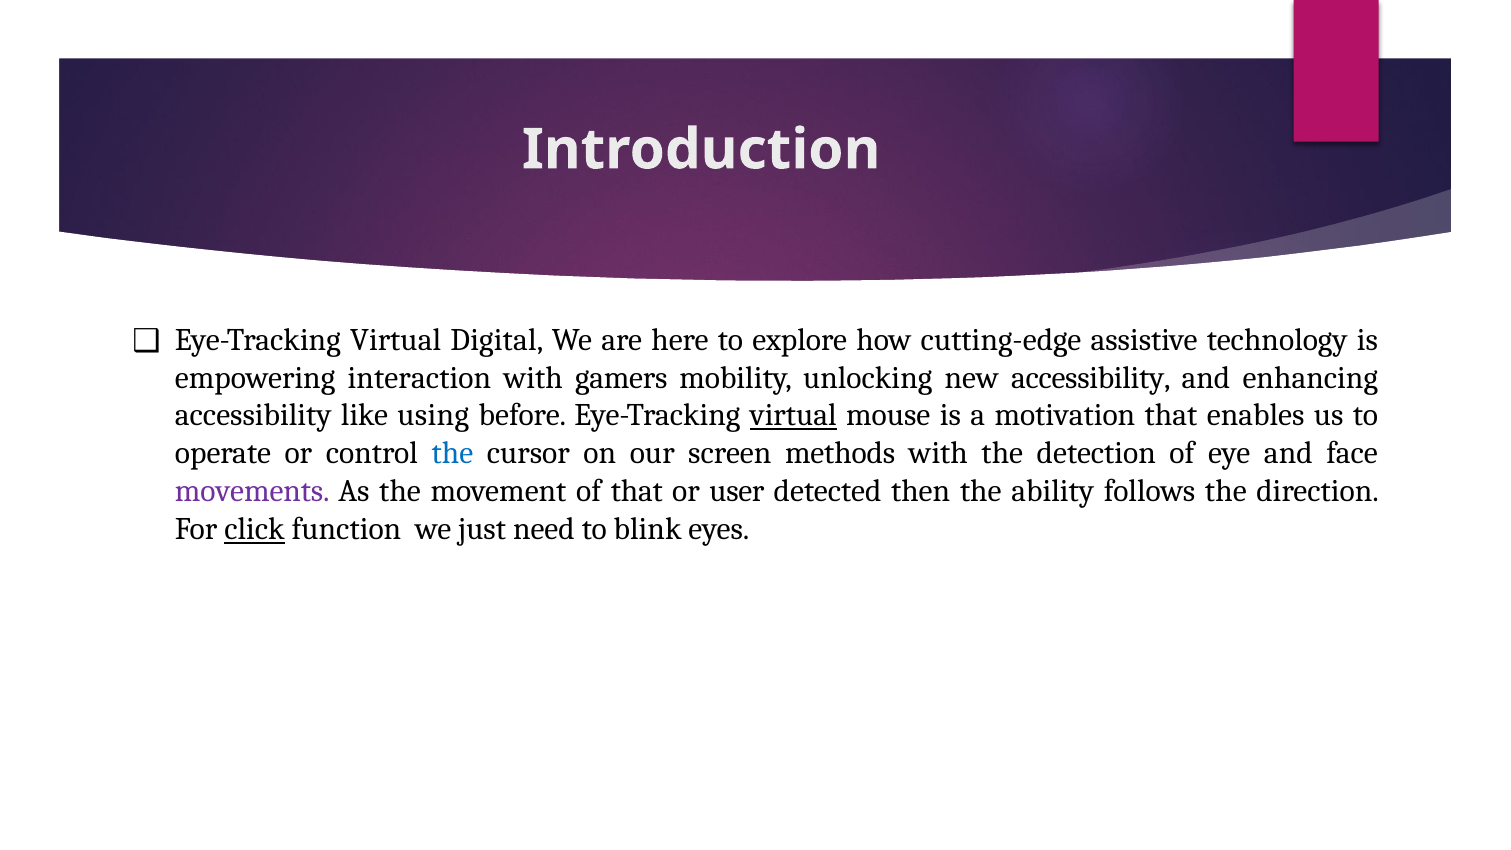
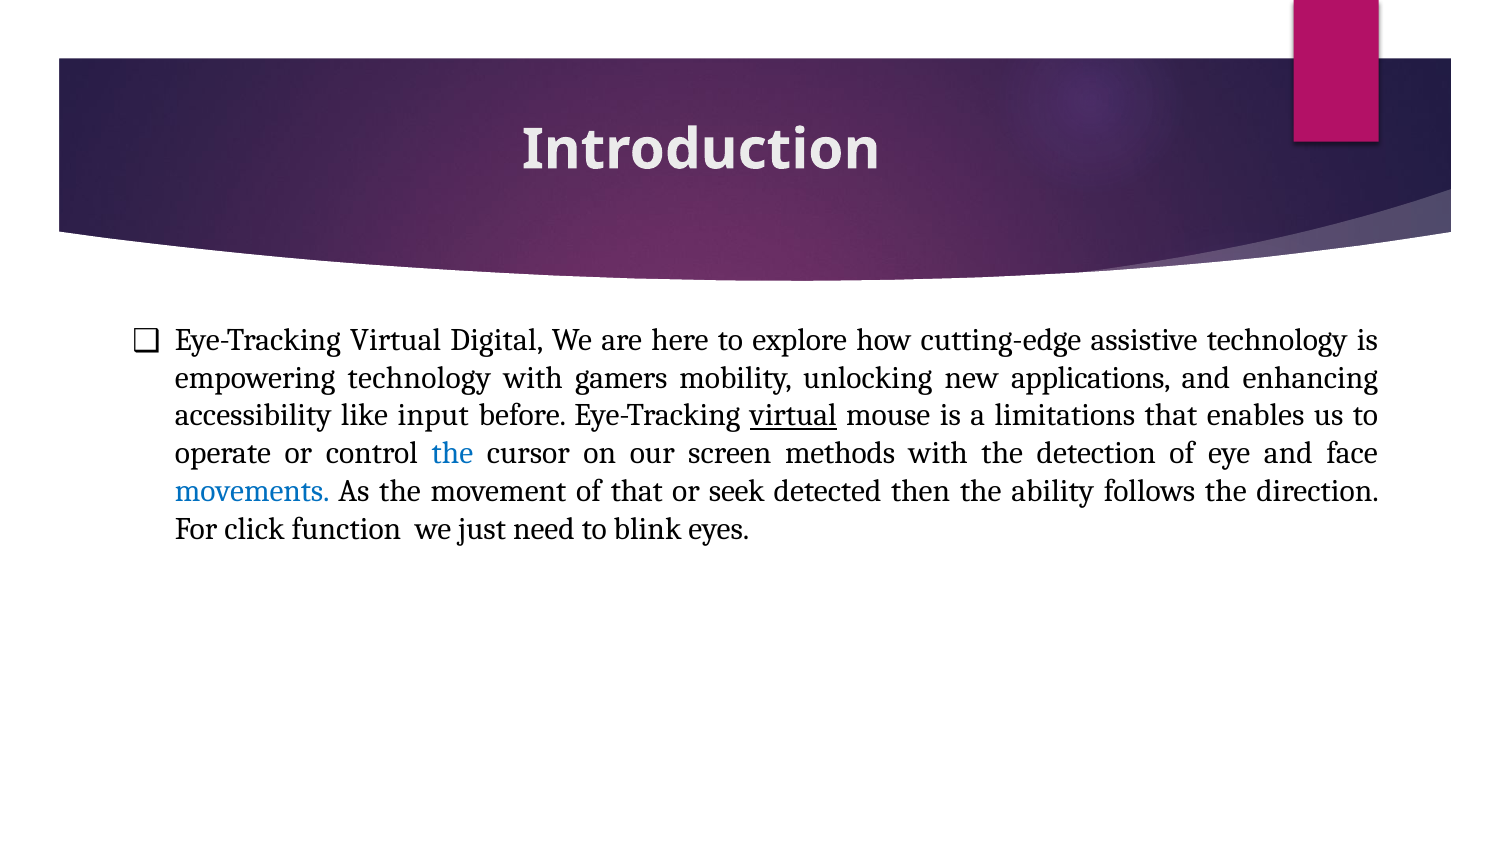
empowering interaction: interaction -> technology (419, 378)
new accessibility: accessibility -> applications (1091, 378)
using: using -> input (433, 416)
motivation: motivation -> limitations (1065, 416)
movements colour: purple -> blue (252, 491)
user: user -> seek (737, 491)
click underline: present -> none (254, 529)
